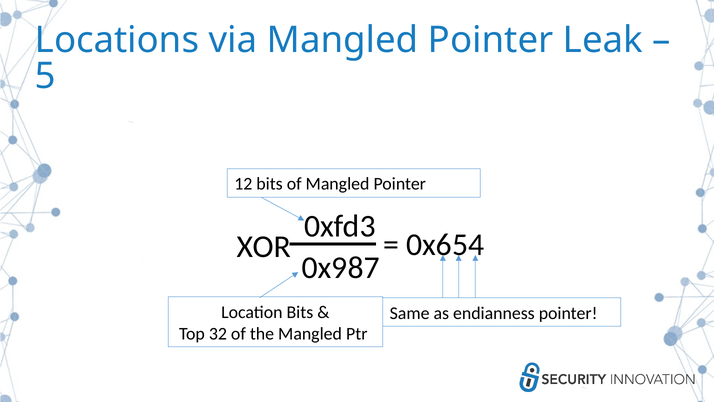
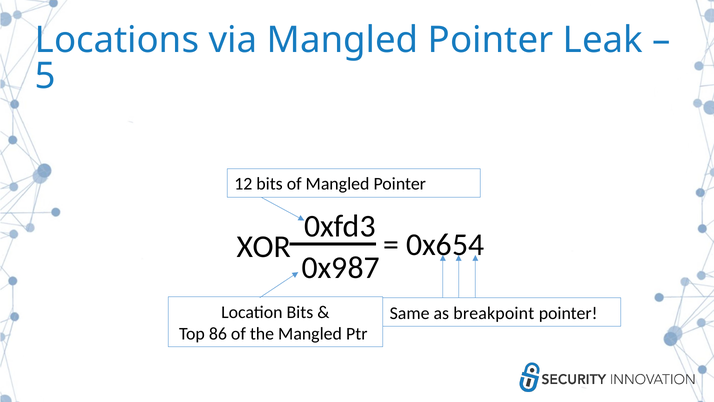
endianness: endianness -> breakpoint (494, 313)
32: 32 -> 86 (218, 334)
